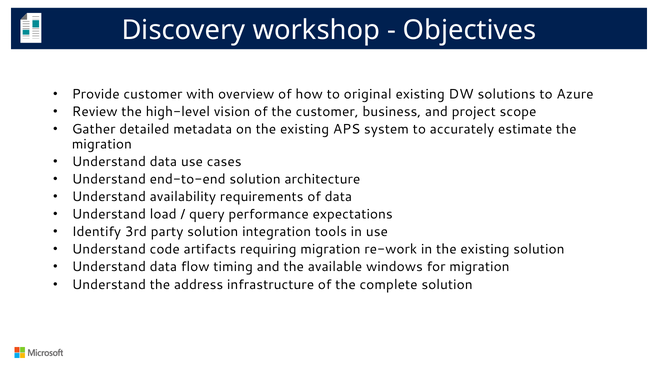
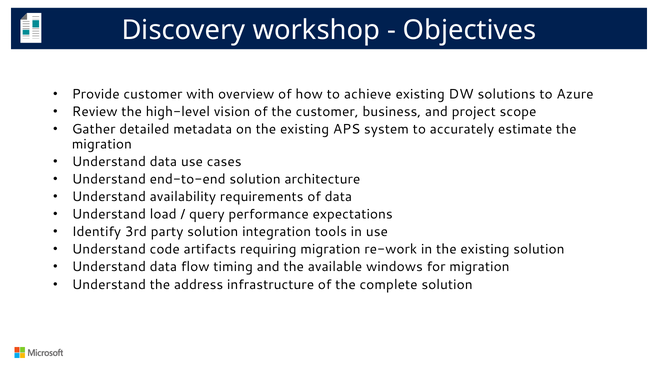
original: original -> achieve (368, 94)
